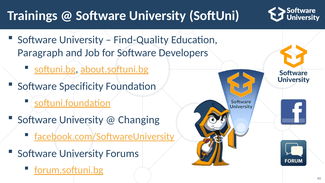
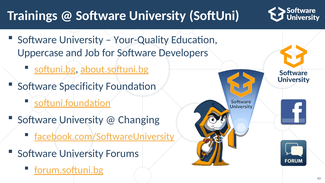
Find-Quality: Find-Quality -> Your-Quality (141, 40)
Paragraph: Paragraph -> Uppercase (40, 53)
